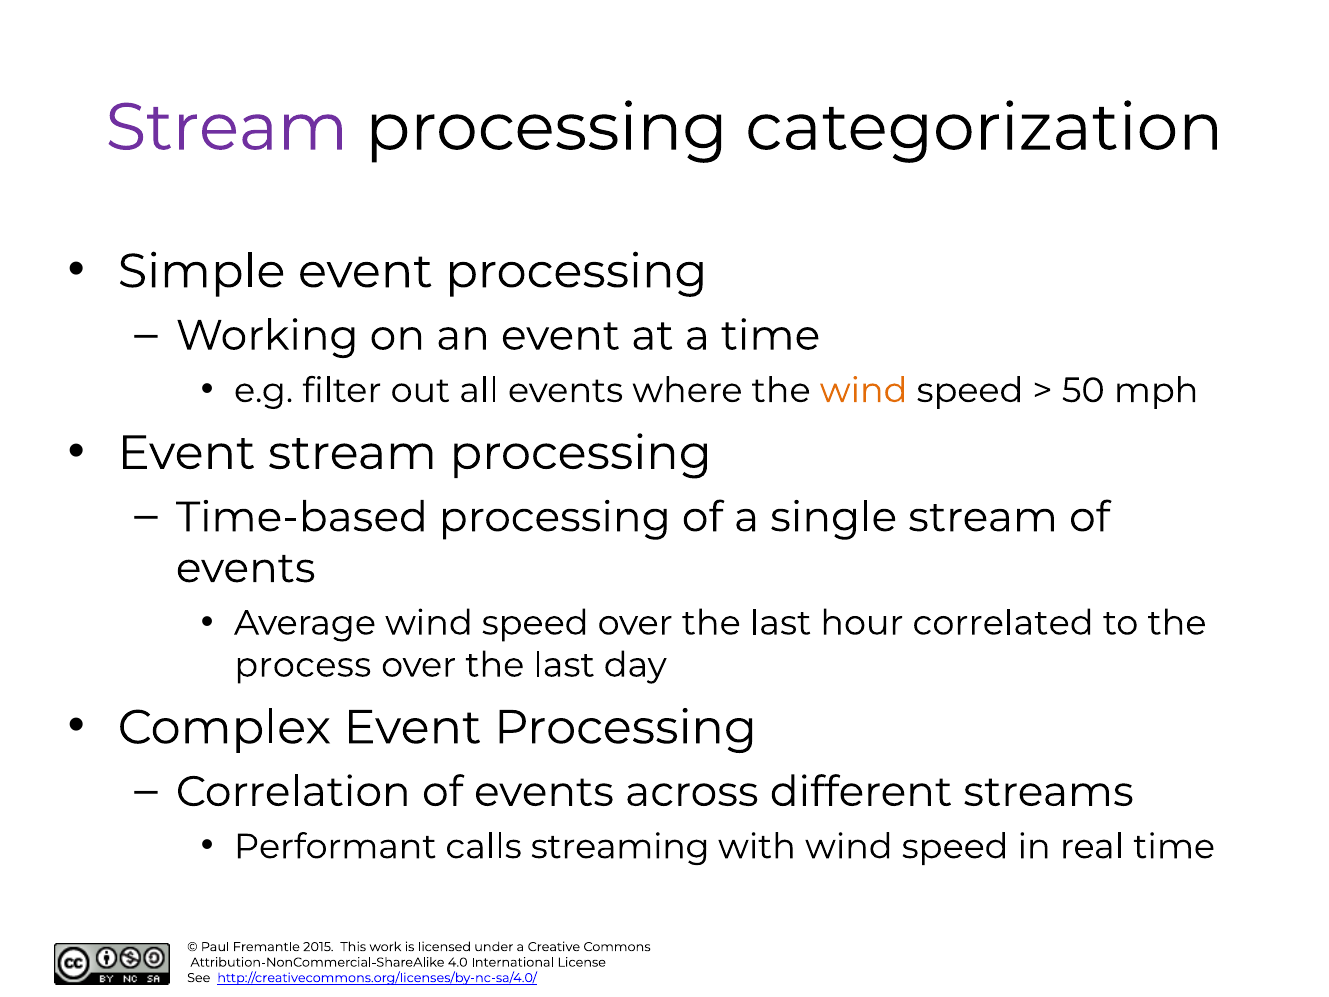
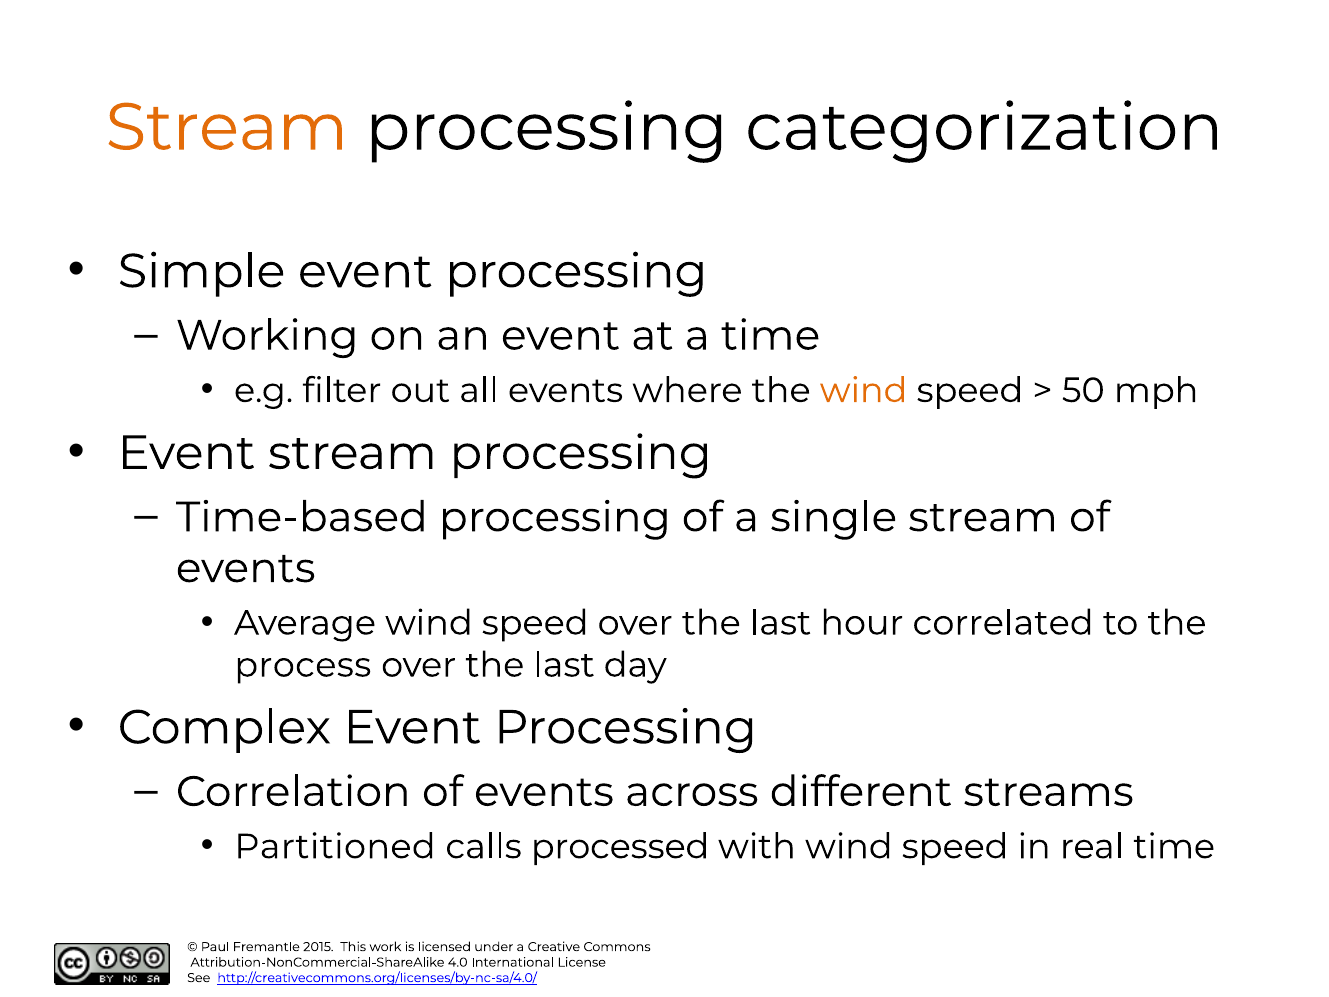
Stream colour: purple -> orange (227, 128)
Performant: Performant -> Partitioned (335, 846)
streaming: streaming -> processed (620, 846)
